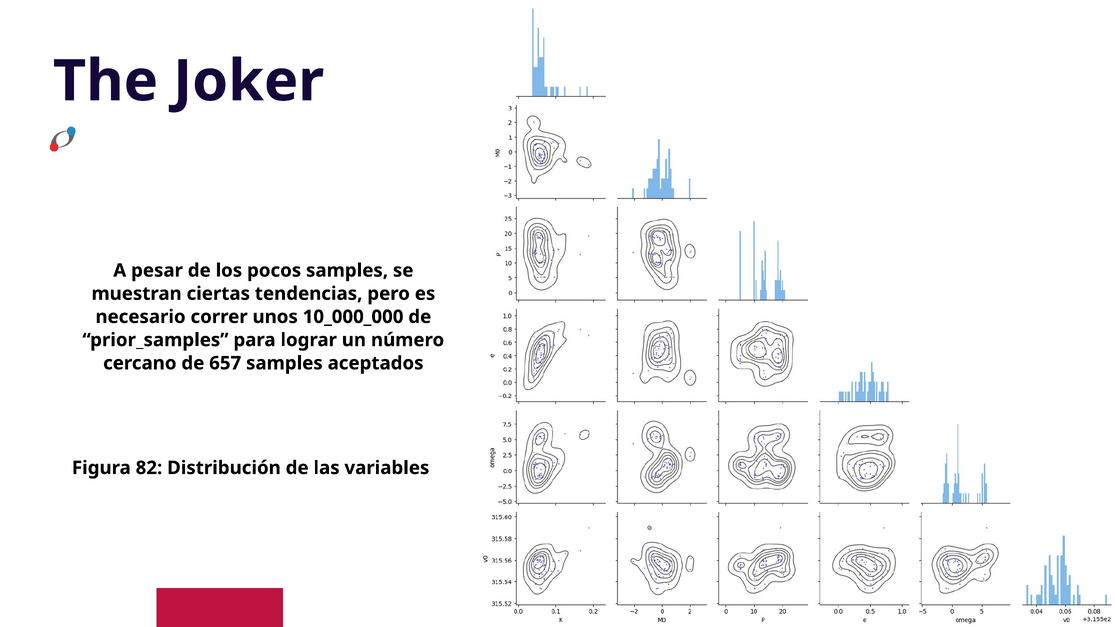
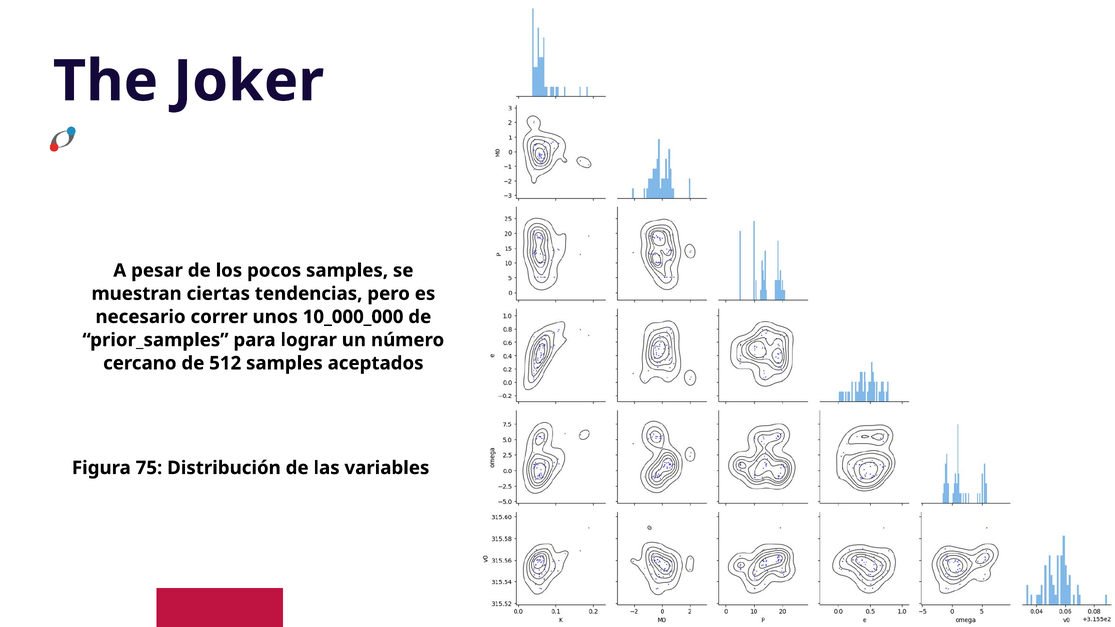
657: 657 -> 512 (225, 363)
82: 82 -> 75 (149, 468)
